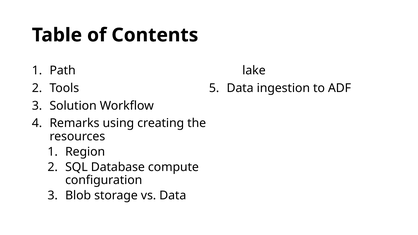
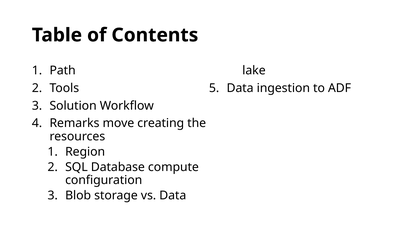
using: using -> move (118, 123)
